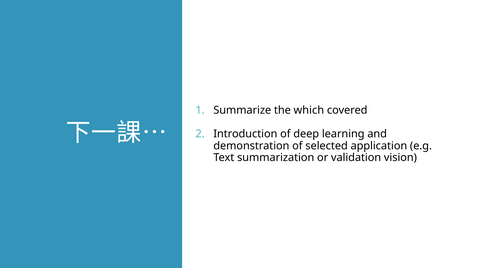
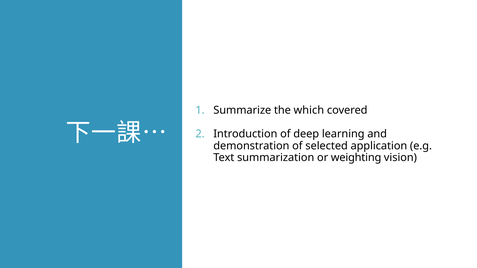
validation: validation -> weighting (356, 158)
